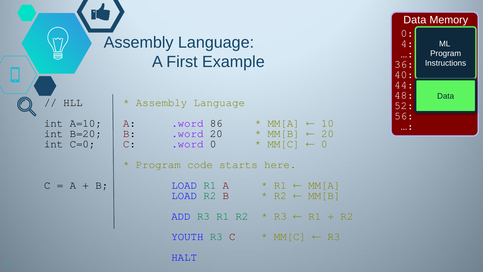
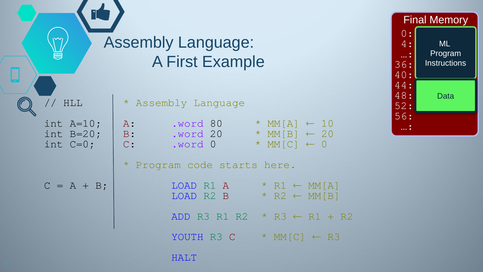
Data: Data -> Final (415, 20)
86: 86 -> 80 (216, 123)
